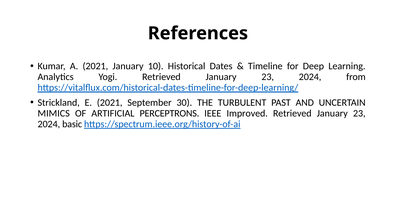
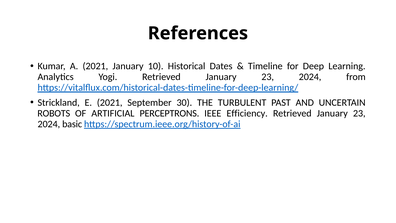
MIMICS: MIMICS -> ROBOTS (54, 113)
Improved: Improved -> Efficiency (247, 113)
